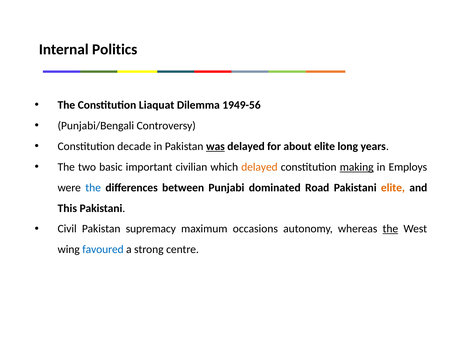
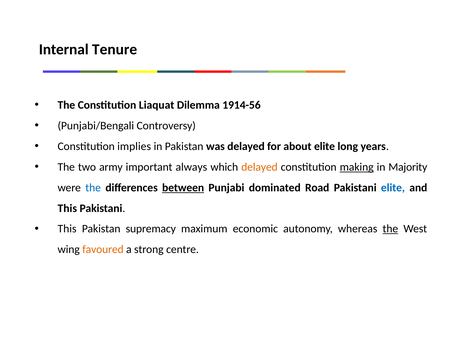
Politics: Politics -> Tenure (115, 49)
1949-56: 1949-56 -> 1914-56 (242, 105)
decade: decade -> implies (134, 146)
was underline: present -> none (215, 146)
basic: basic -> army (111, 167)
civilian: civilian -> always (191, 167)
Employs: Employs -> Majority (408, 167)
between underline: none -> present (183, 187)
elite colour: orange -> blue (393, 187)
Civil: Civil -> This (67, 229)
occasions: occasions -> economic (255, 229)
favoured colour: blue -> orange (103, 249)
